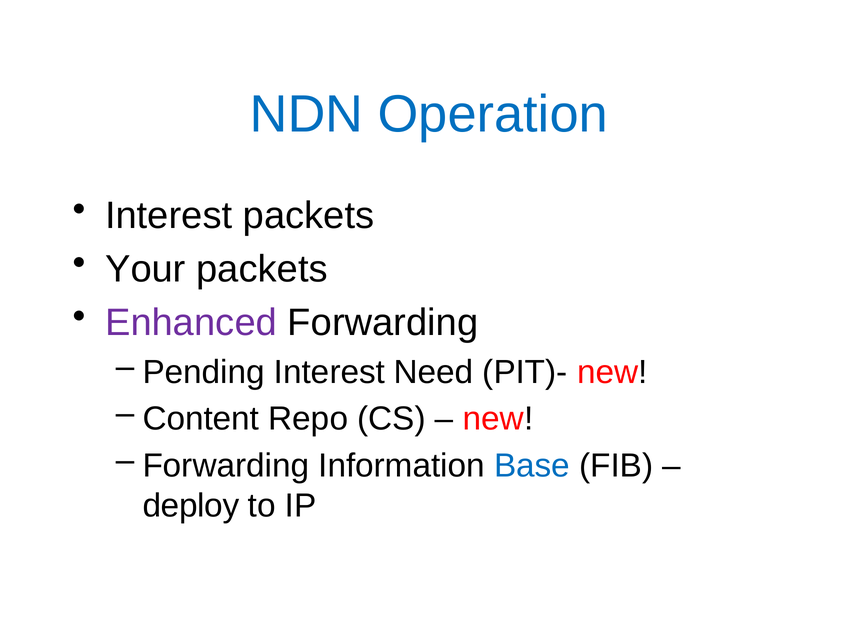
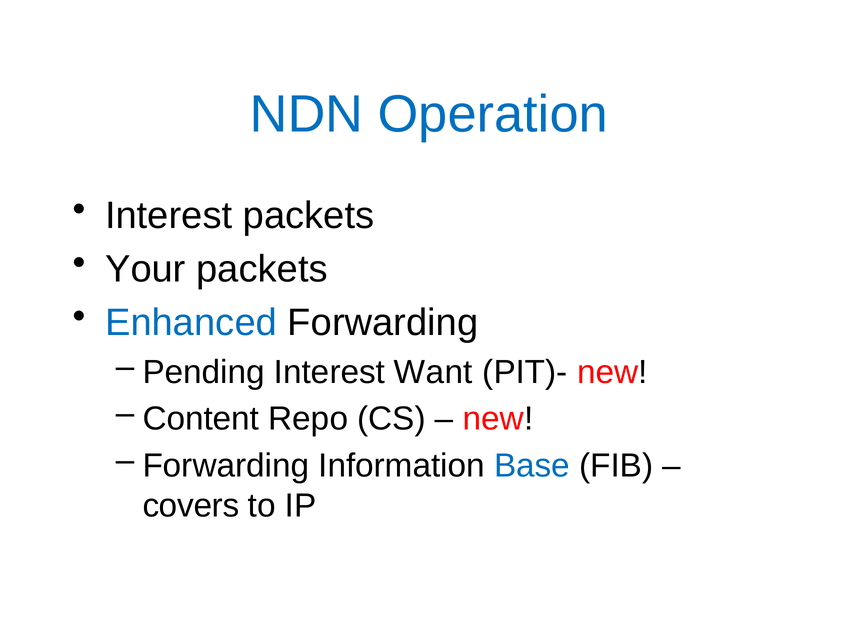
Enhanced colour: purple -> blue (191, 323)
Need: Need -> Want (433, 372)
deploy: deploy -> covers (191, 505)
